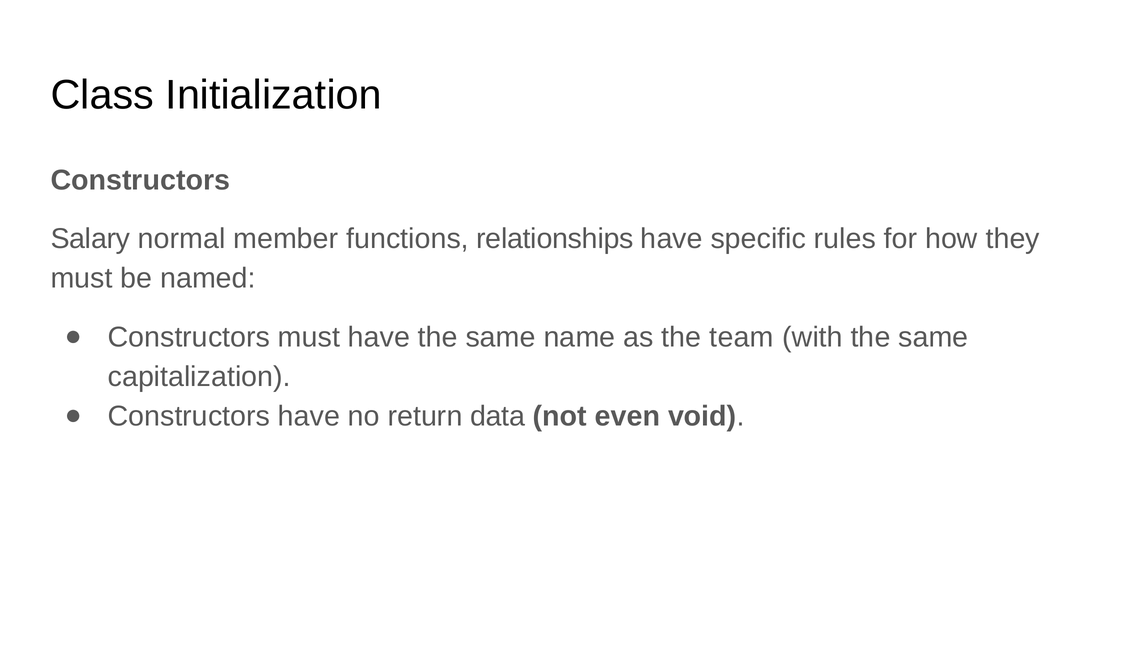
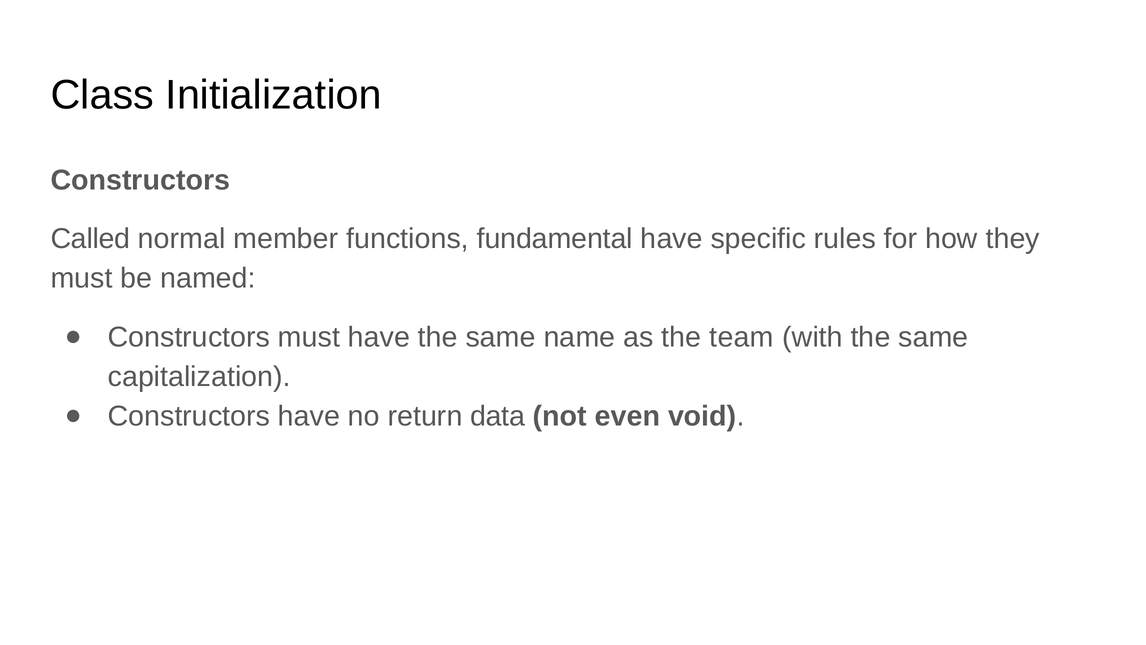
Salary: Salary -> Called (90, 239)
relationships: relationships -> fundamental (555, 239)
